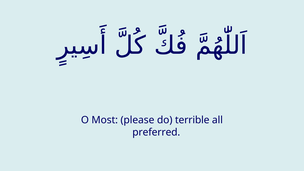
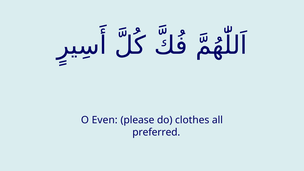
Most: Most -> Even (105, 120)
terrible: terrible -> clothes (192, 120)
